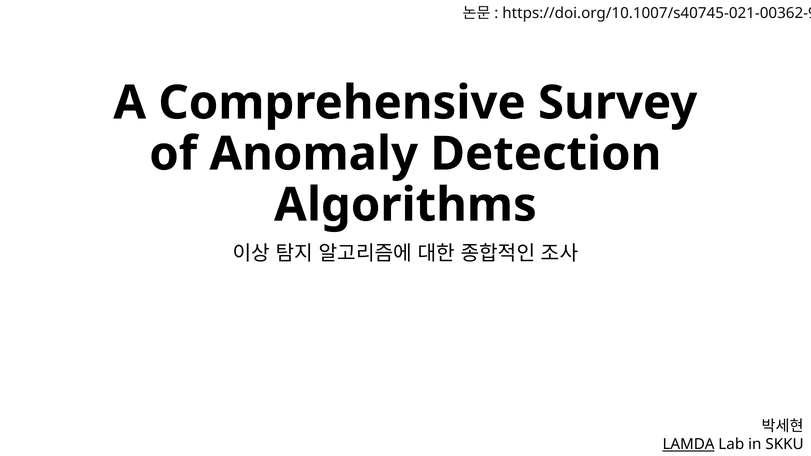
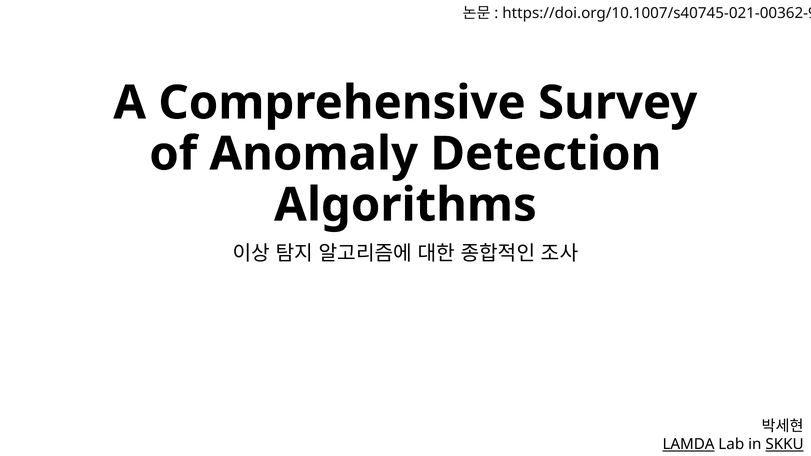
SKKU underline: none -> present (785, 445)
